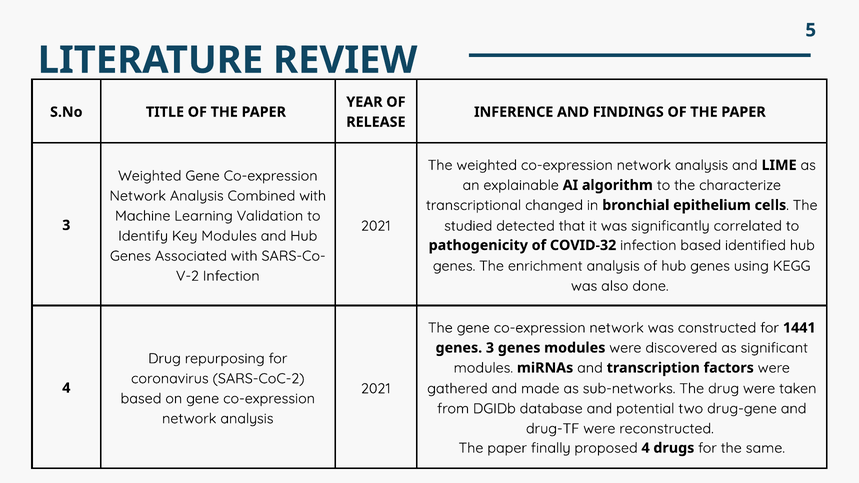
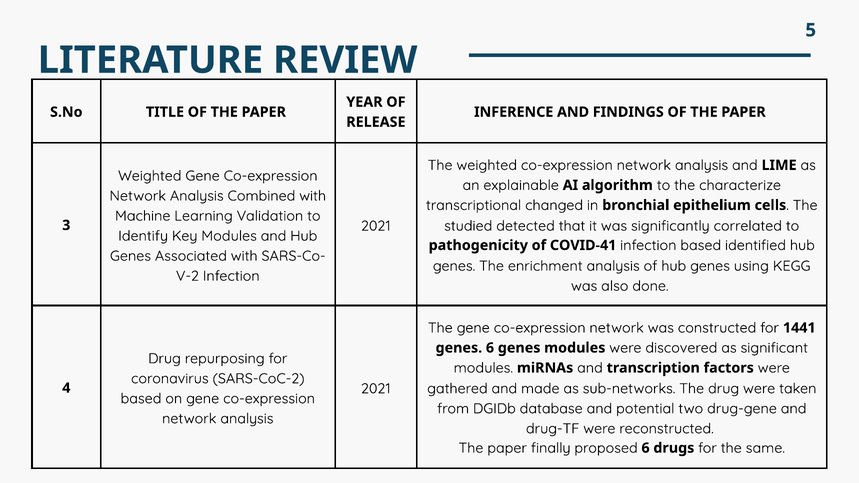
COVID-32: COVID-32 -> COVID-41 (583, 245)
genes 3: 3 -> 6 (490, 348)
proposed 4: 4 -> 6 (646, 448)
